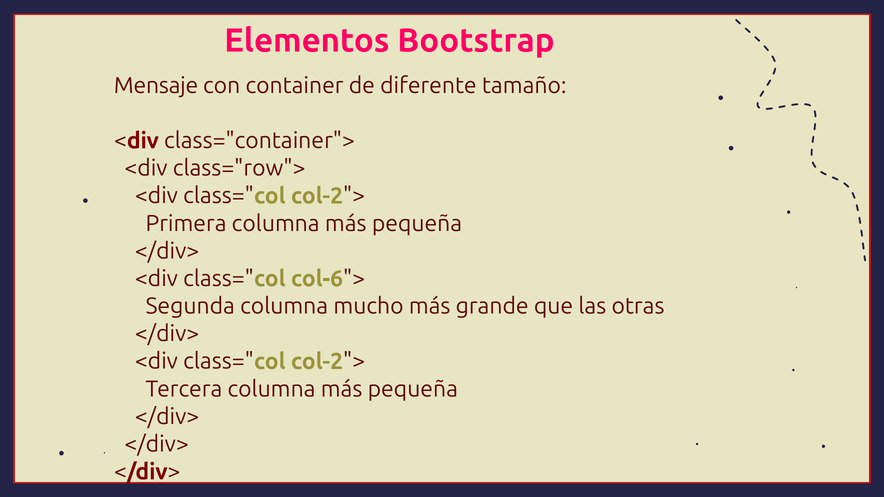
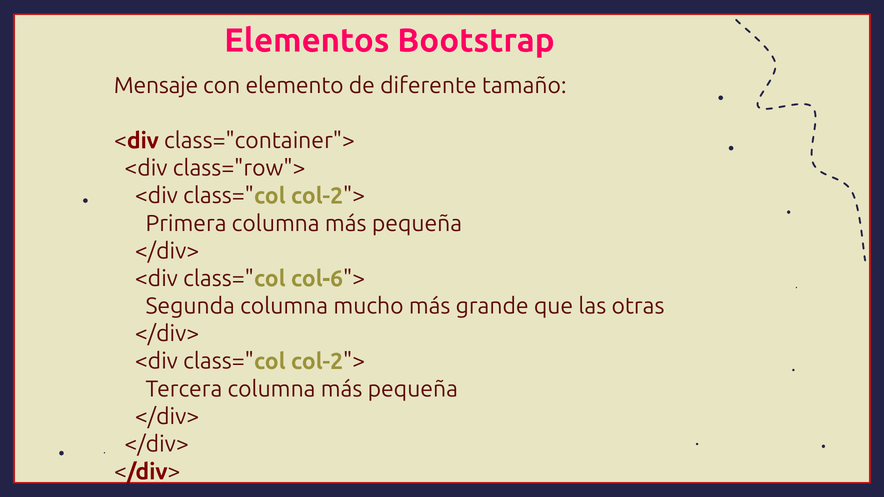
container: container -> elemento (295, 86)
